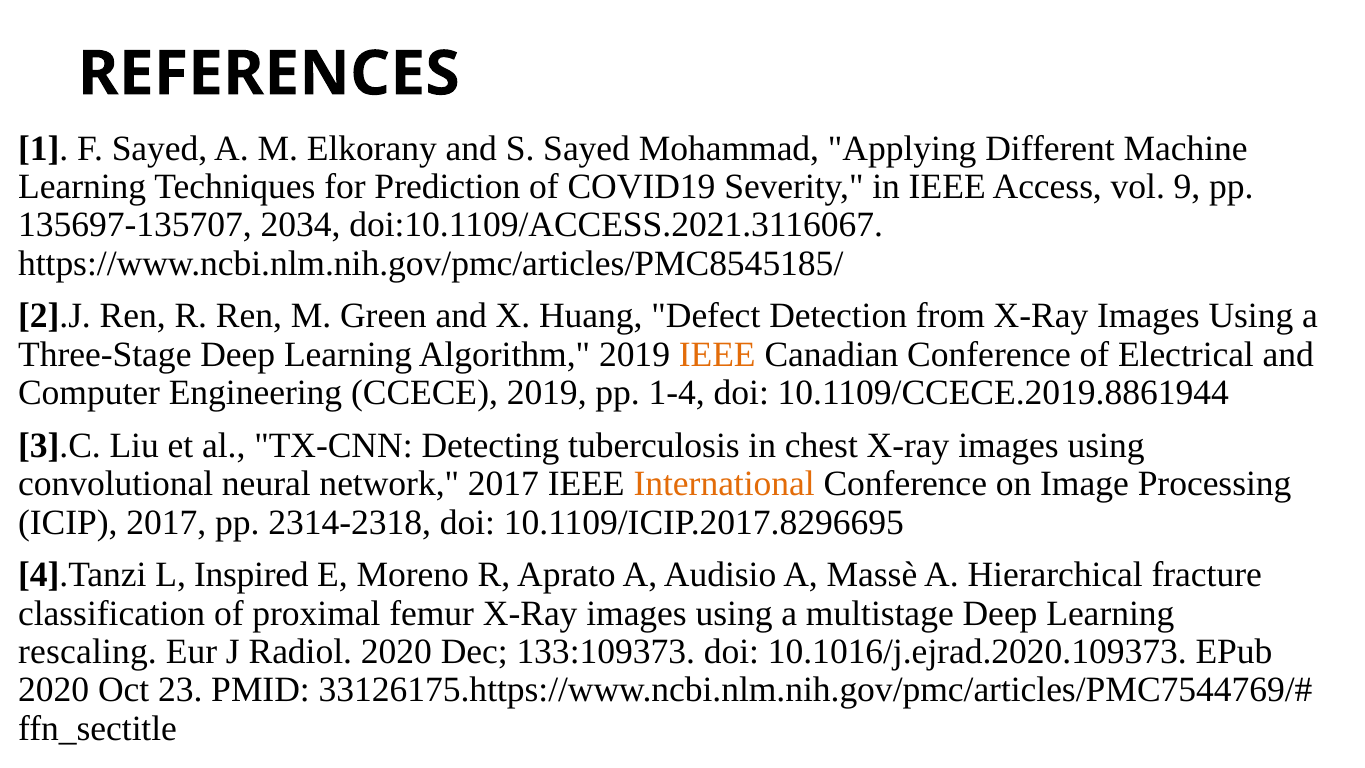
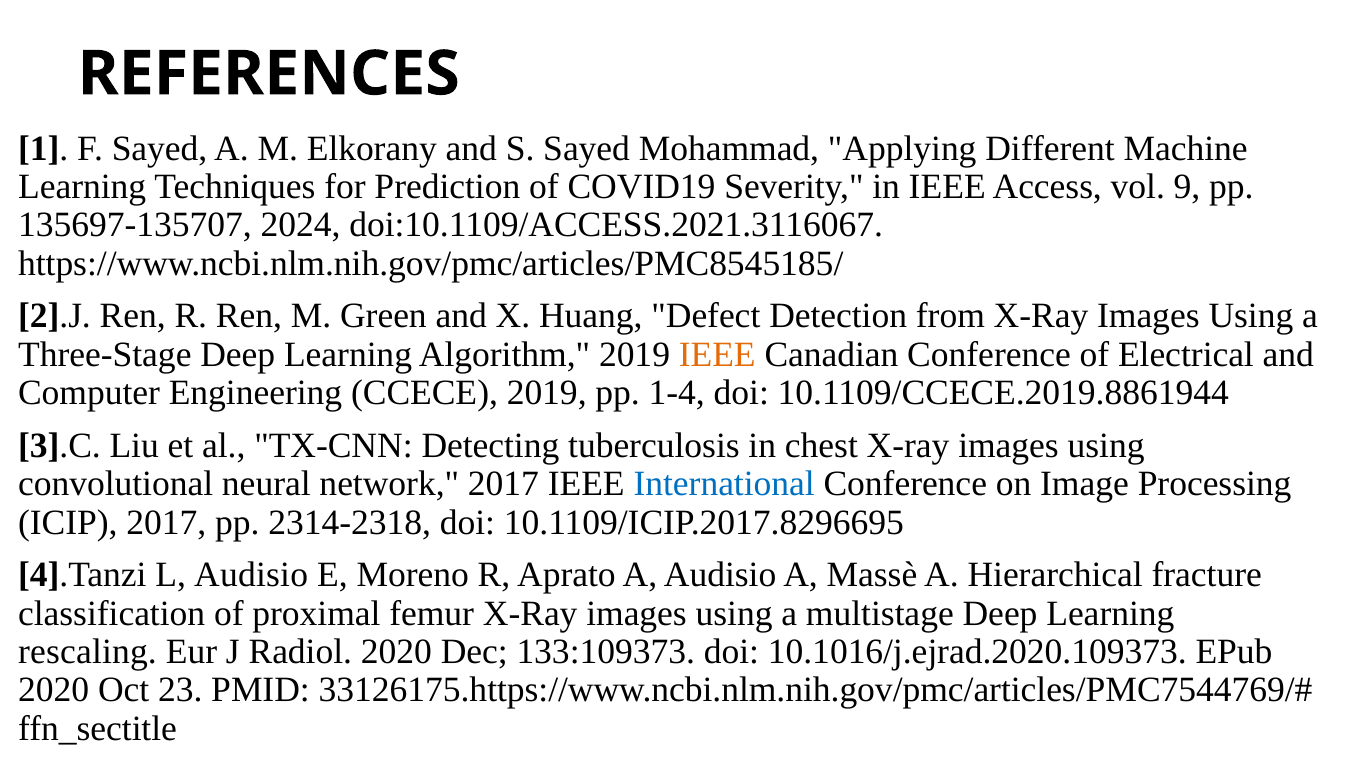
2034: 2034 -> 2024 (301, 225)
International colour: orange -> blue (724, 484)
L Inspired: Inspired -> Audisio (251, 575)
